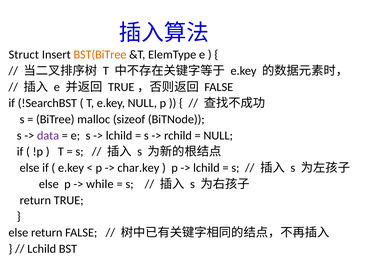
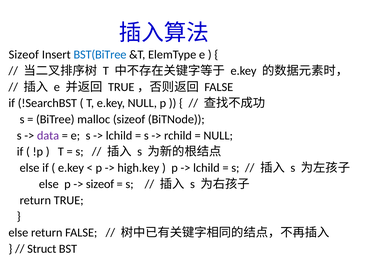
Struct: Struct -> Sizeof (24, 55)
BST(BiTree colour: orange -> blue (100, 55)
char.key: char.key -> high.key (138, 168)
while: while -> sizeof (100, 184)
Lchild: Lchild -> Struct (42, 249)
